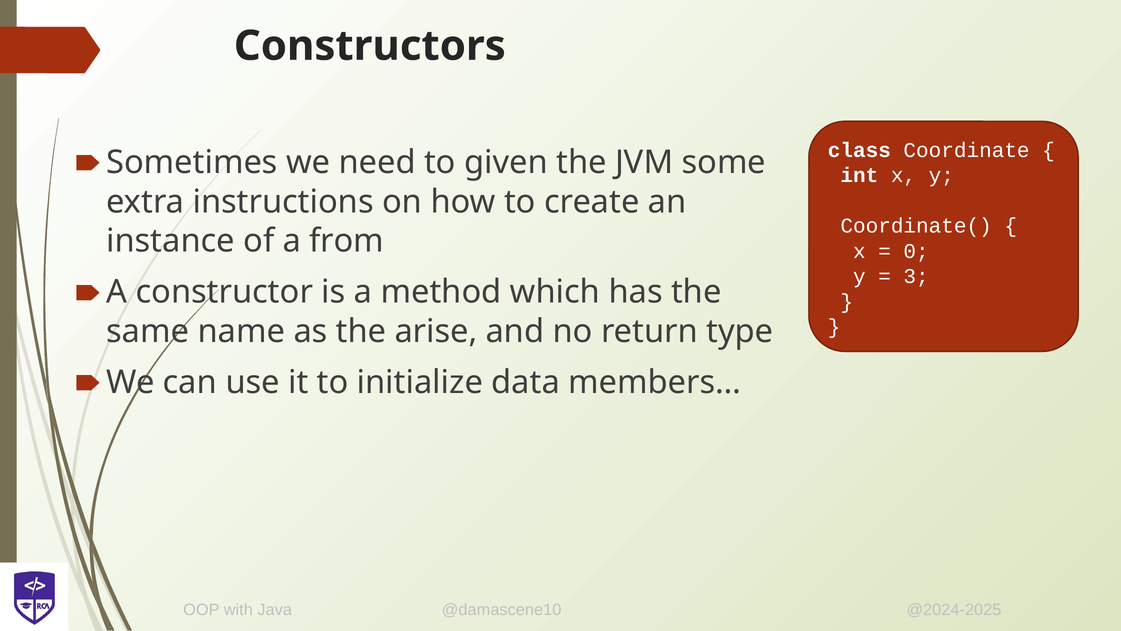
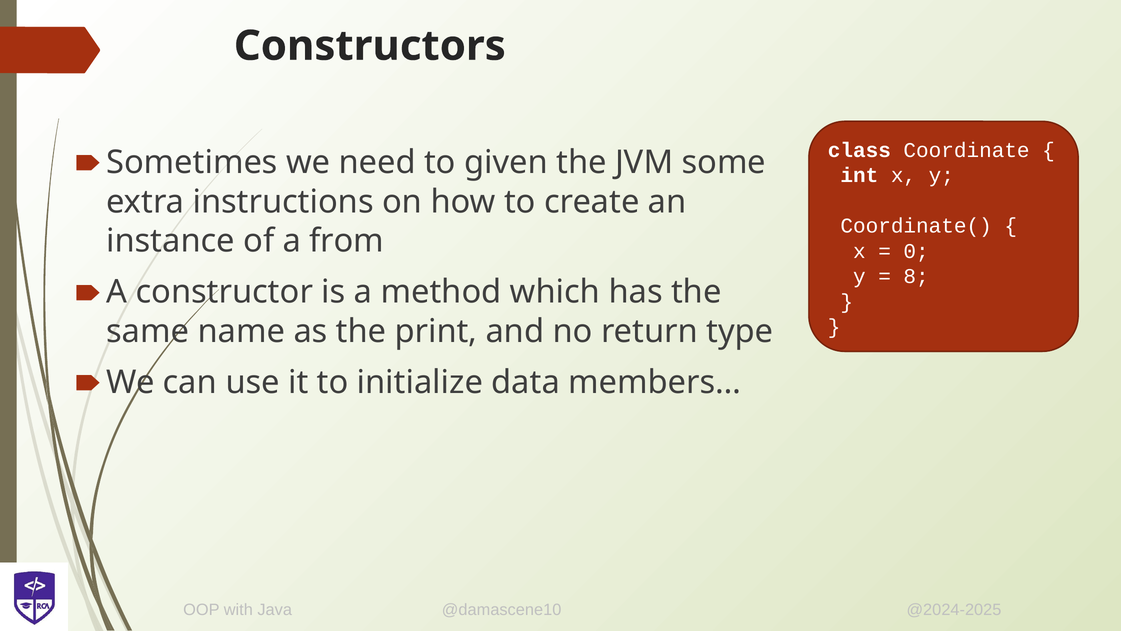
3: 3 -> 8 (916, 276)
arise: arise -> print (436, 331)
